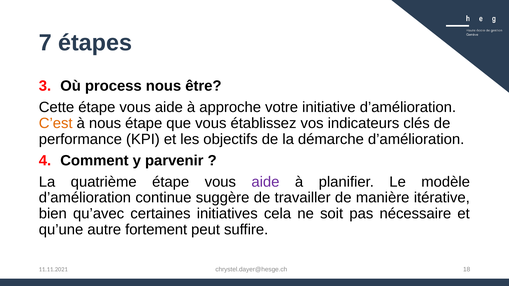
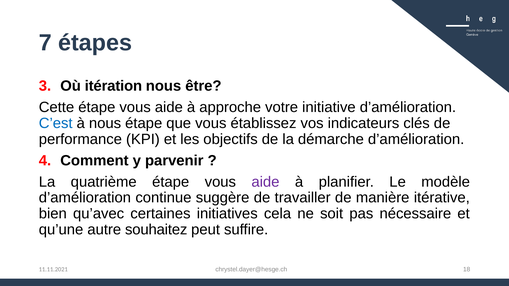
process: process -> itération (113, 86)
C’est colour: orange -> blue (56, 123)
fortement: fortement -> souhaitez (156, 230)
